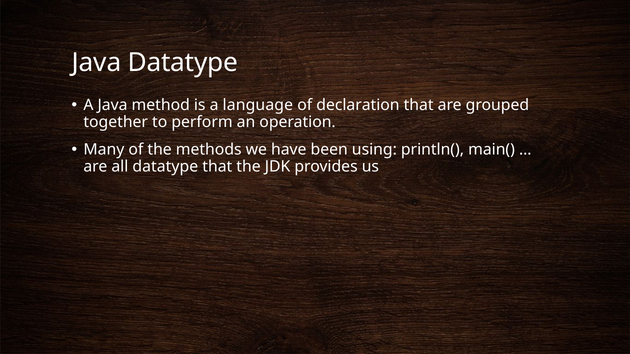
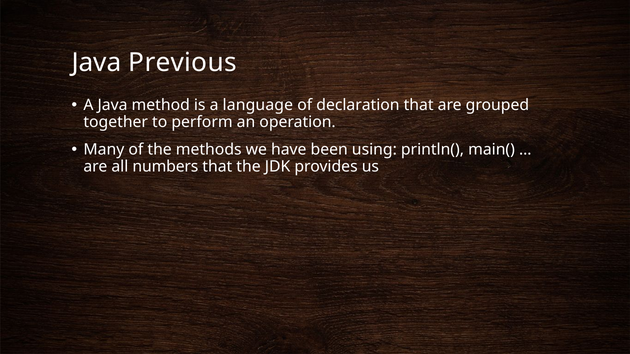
Java Datatype: Datatype -> Previous (183, 63)
all datatype: datatype -> numbers (165, 167)
